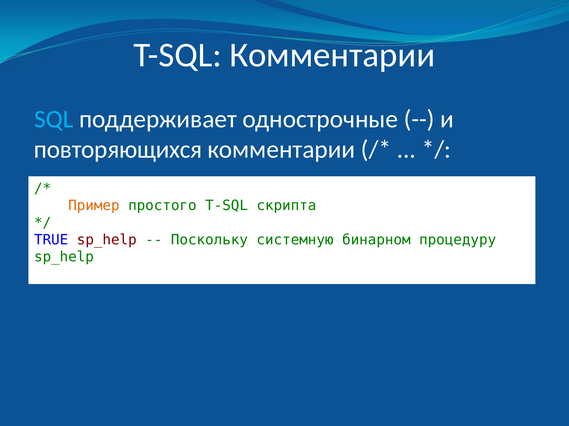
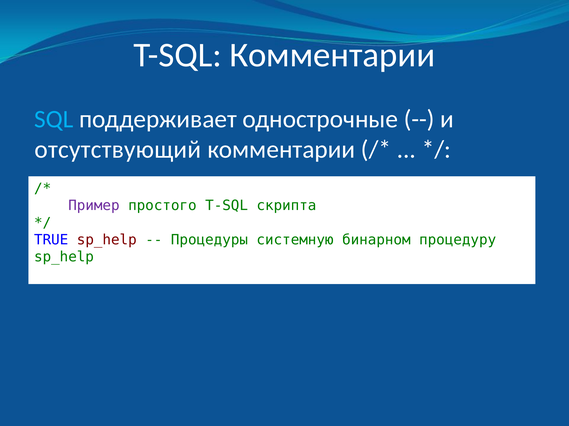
повторяющихся: повторяющихся -> отсутствующий (118, 150)
Пример colour: orange -> purple (94, 206)
Поскольку: Поскольку -> Процедуры (209, 240)
